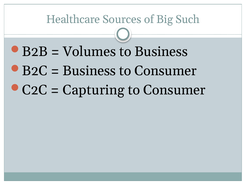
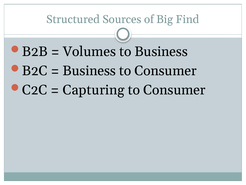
Healthcare: Healthcare -> Structured (73, 19)
Such: Such -> Find (187, 19)
